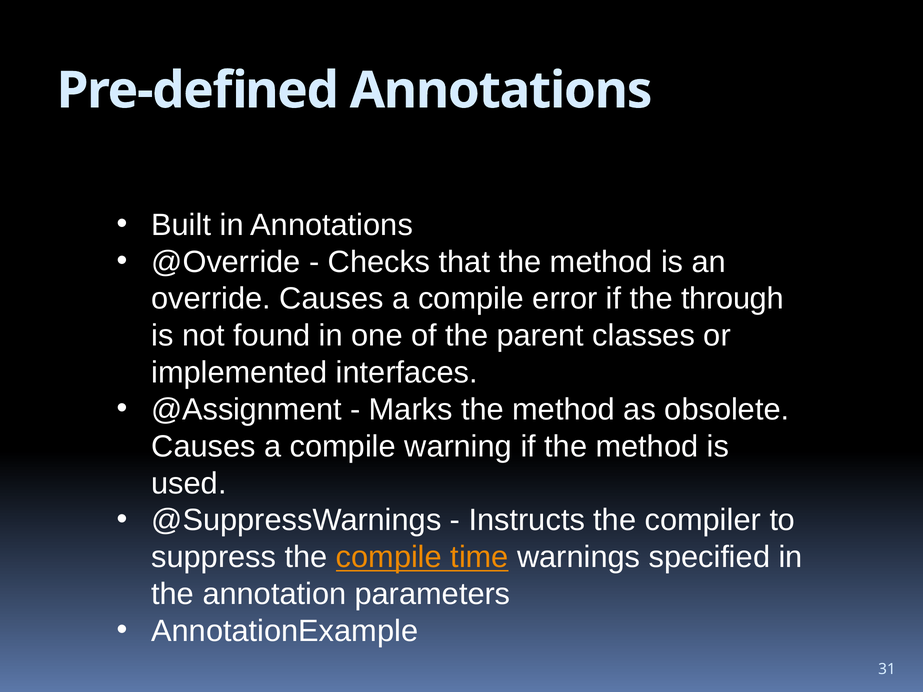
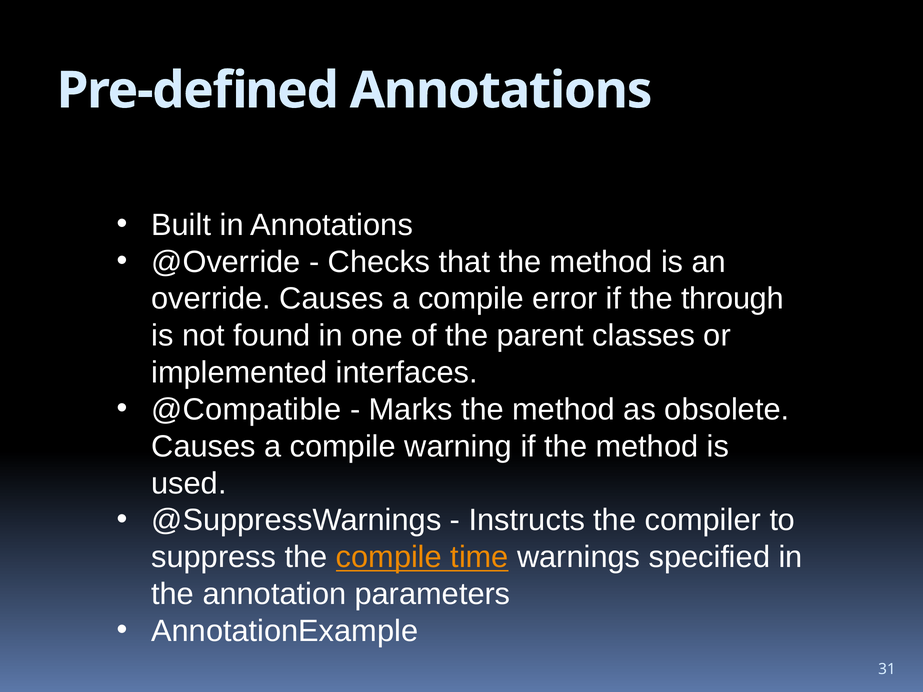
@Assignment: @Assignment -> @Compatible (246, 410)
